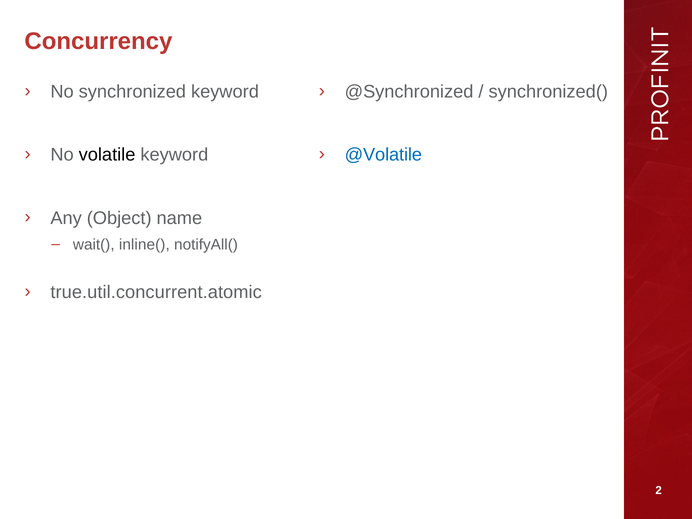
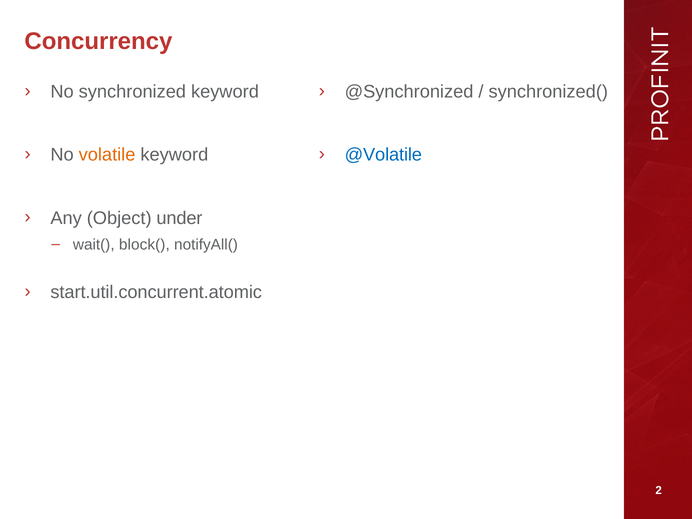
volatile colour: black -> orange (107, 155)
name: name -> under (179, 218)
inline(: inline( -> block( (144, 245)
true.util.concurrent.atomic: true.util.concurrent.atomic -> start.util.concurrent.atomic (156, 292)
